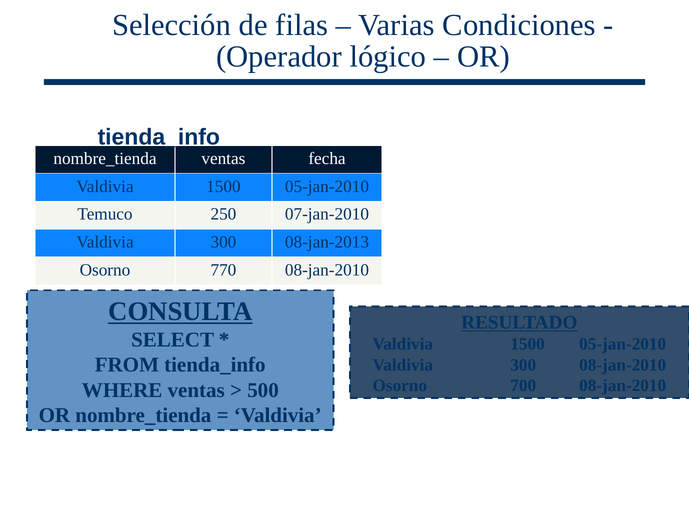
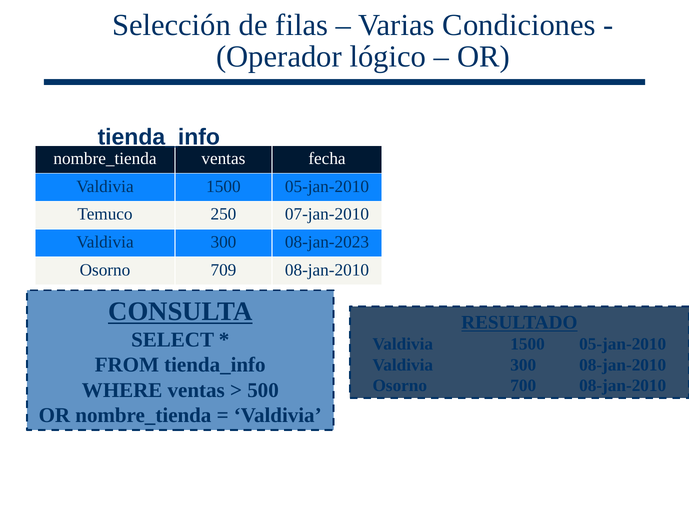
08-jan-2013: 08-jan-2013 -> 08-jan-2023 (327, 243)
770: 770 -> 709 (223, 270)
